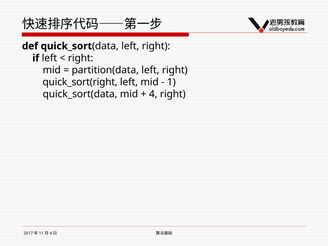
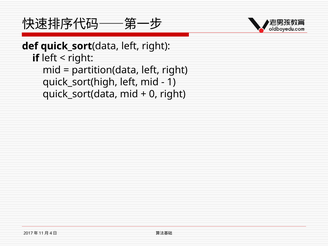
quick_sort(right: quick_sort(right -> quick_sort(high (80, 82)
4: 4 -> 0 (153, 94)
